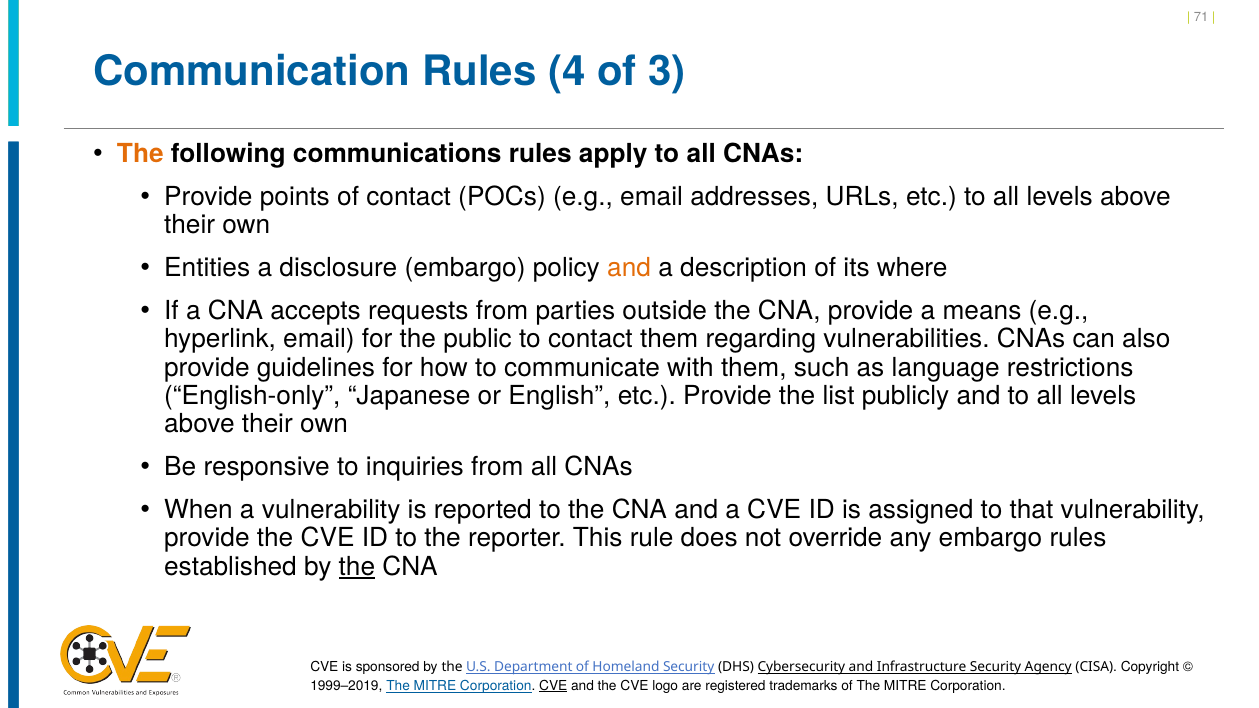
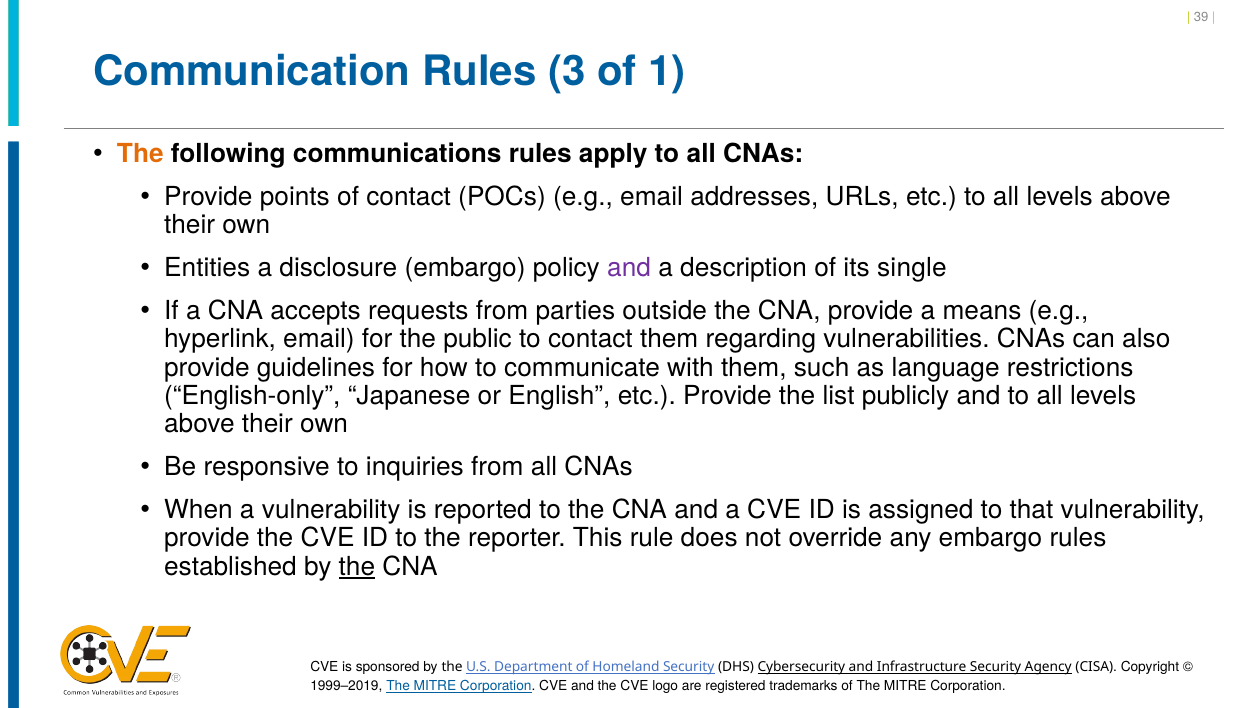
71: 71 -> 39 (1201, 17)
4: 4 -> 3 (567, 72)
3: 3 -> 1 (667, 72)
and colour: orange -> purple (629, 268)
where: where -> single (912, 268)
CVE underline: present -> none (553, 686)
